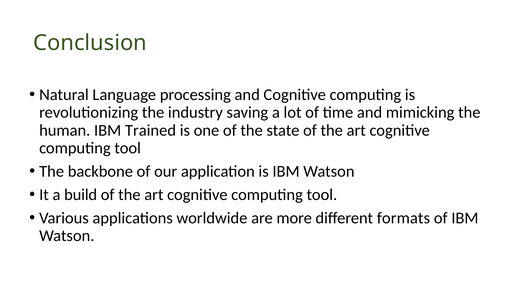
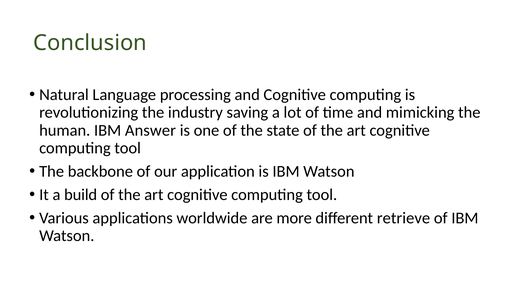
Trained: Trained -> Answer (150, 130)
formats: formats -> retrieve (403, 218)
